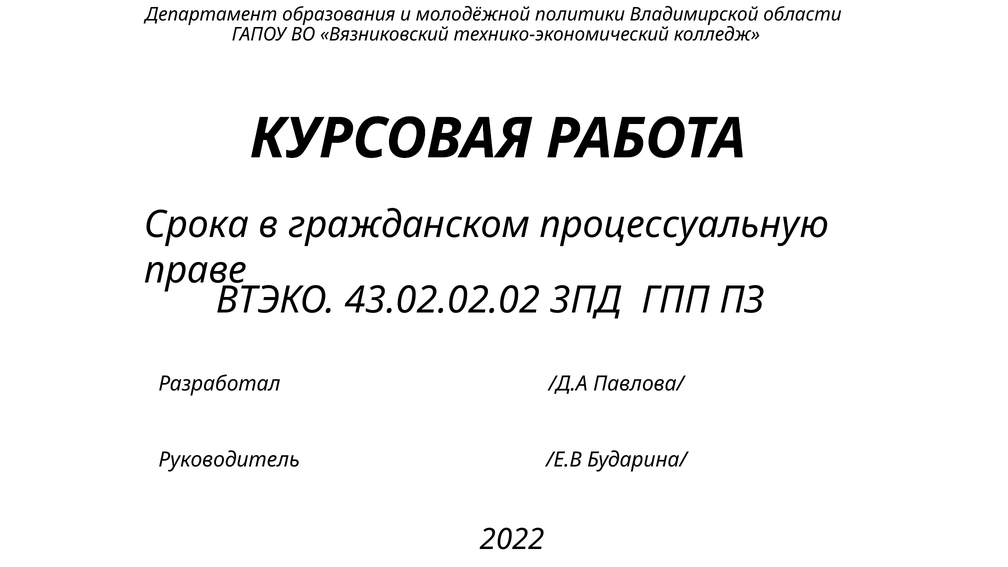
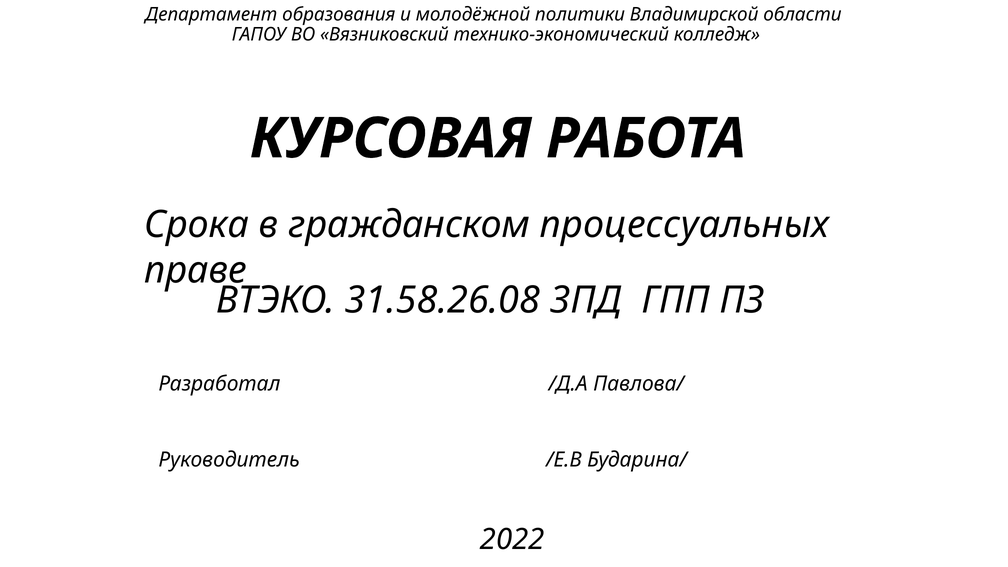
процессуальную: процессуальную -> процессуальных (684, 225)
43.02.02.02: 43.02.02.02 -> 31.58.26.08 (442, 300)
